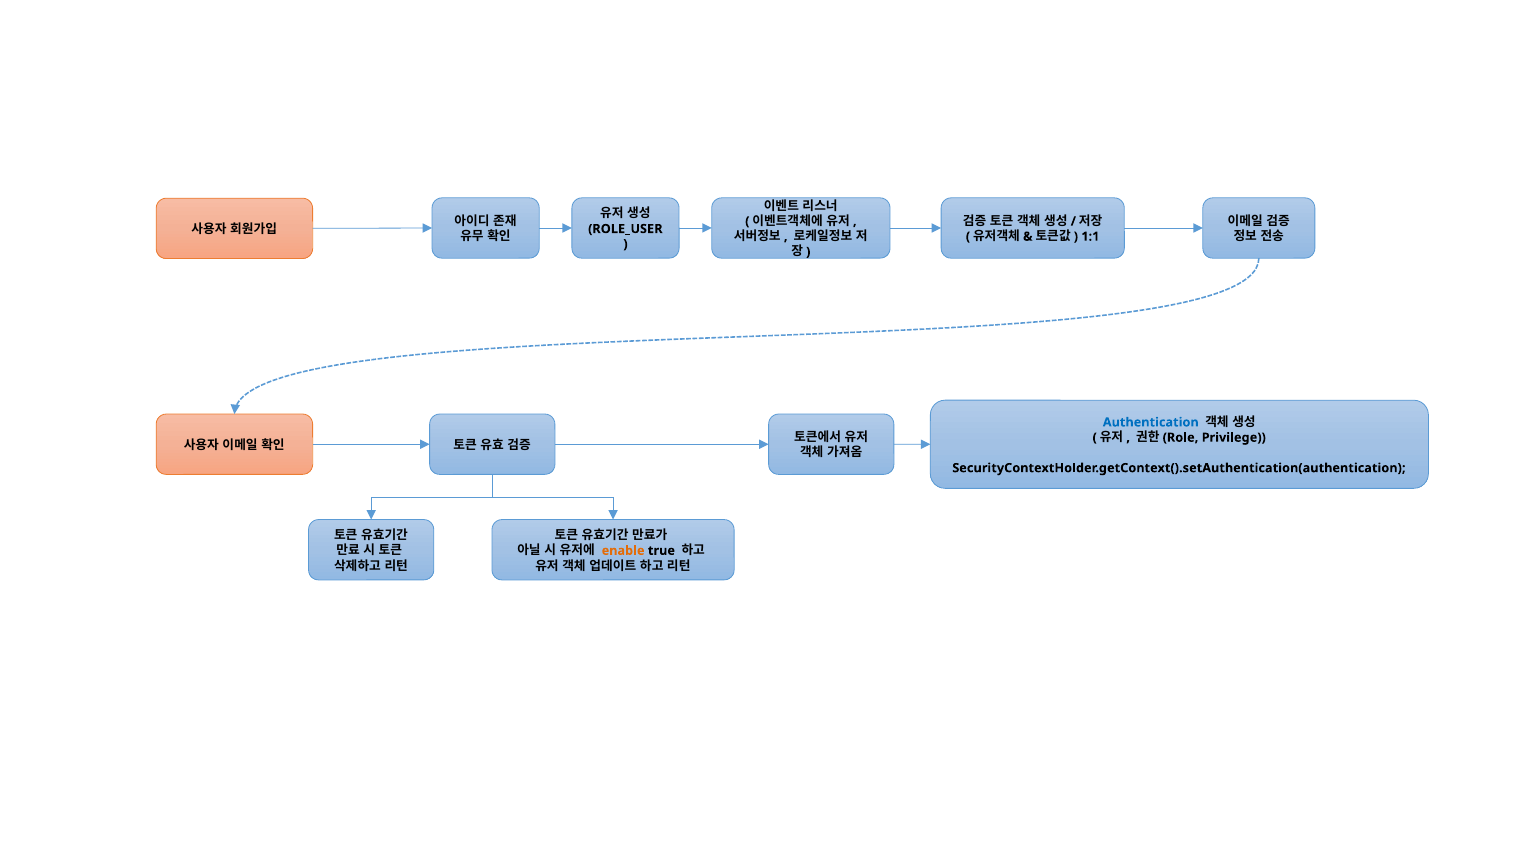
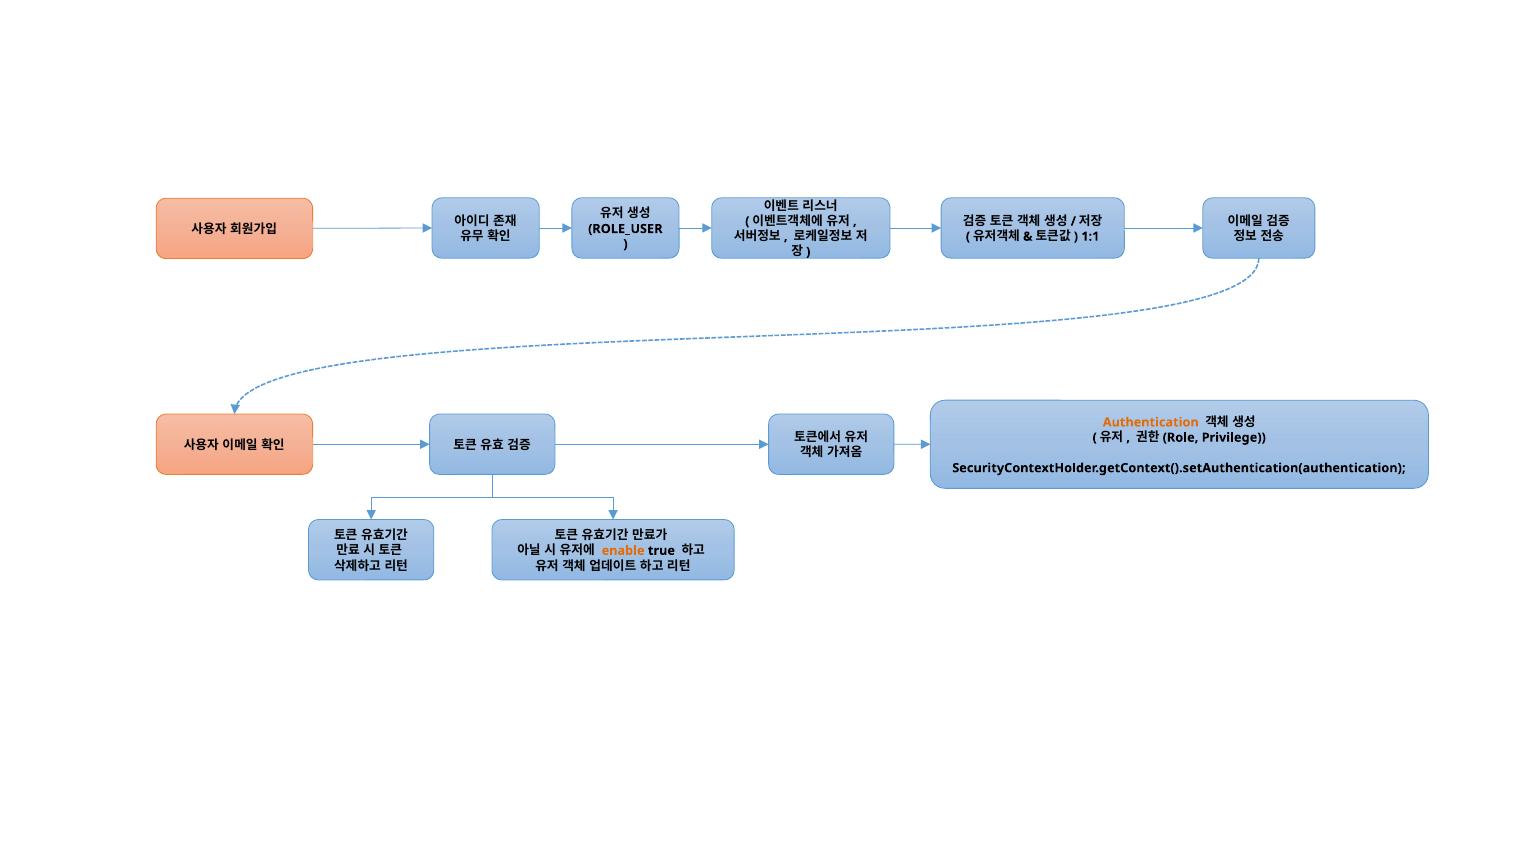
Authentication colour: blue -> orange (1151, 422)
